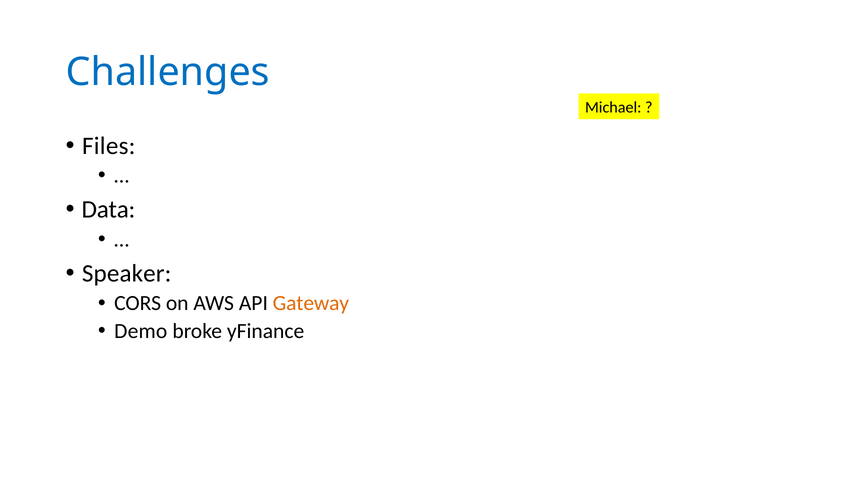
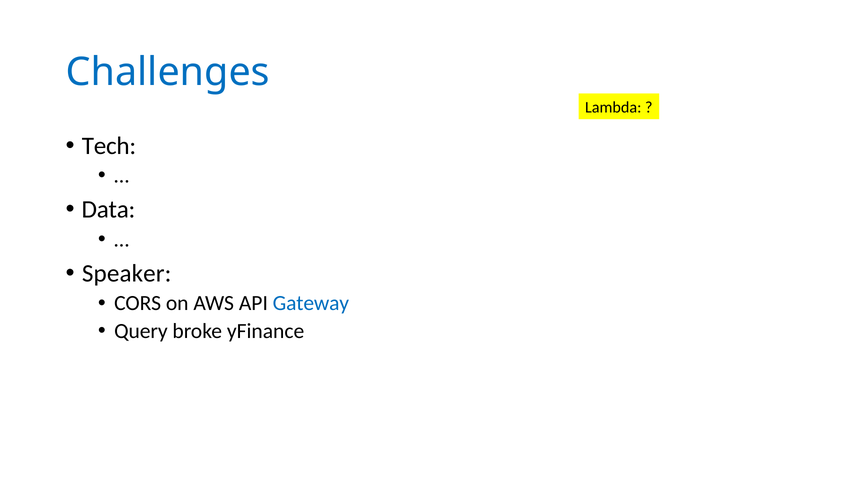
Michael: Michael -> Lambda (613, 107)
Files: Files -> Tech (109, 146)
Gateway colour: orange -> blue (311, 303)
Demo: Demo -> Query (141, 331)
